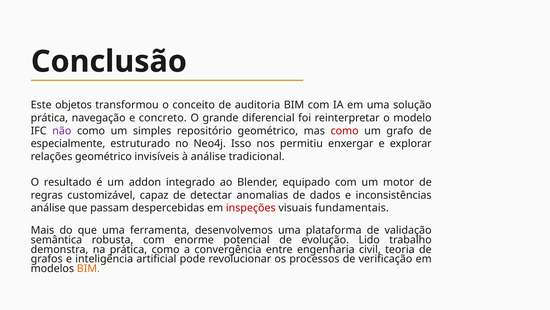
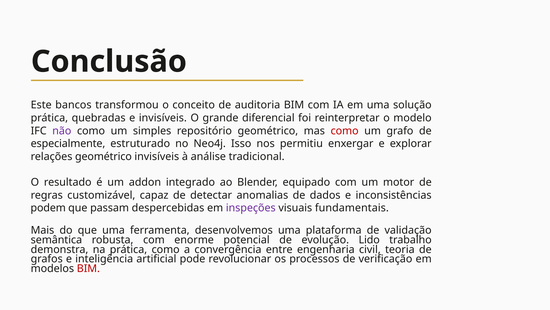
objetos: objetos -> bancos (73, 105)
navegação: navegação -> quebradas (99, 118)
e concreto: concreto -> invisíveis (163, 118)
análise: análise -> podem (48, 208)
inspeções colour: red -> purple (251, 208)
BIM colour: orange -> red (88, 268)
